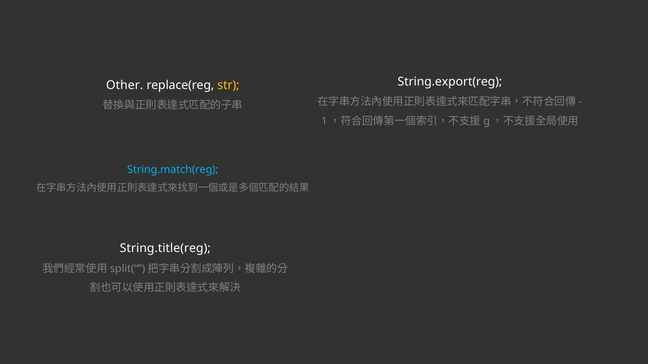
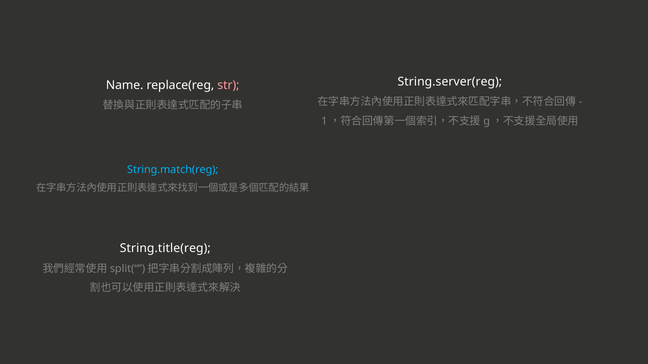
String.export(reg: String.export(reg -> String.server(reg (450, 82)
Other: Other -> Name (125, 85)
str colour: yellow -> pink (228, 85)
